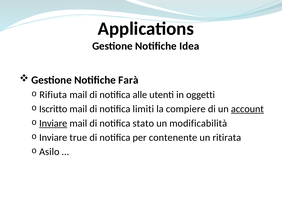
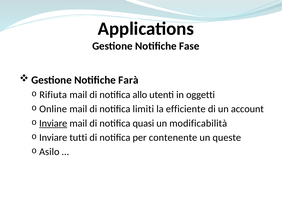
Idea: Idea -> Fase (189, 46)
alle: alle -> allo (140, 94)
Iscritto: Iscritto -> Online (53, 109)
compiere: compiere -> efficiente (186, 109)
account underline: present -> none (247, 109)
stato: stato -> quasi (143, 123)
true: true -> tutti (78, 137)
ritirata: ritirata -> queste (227, 137)
